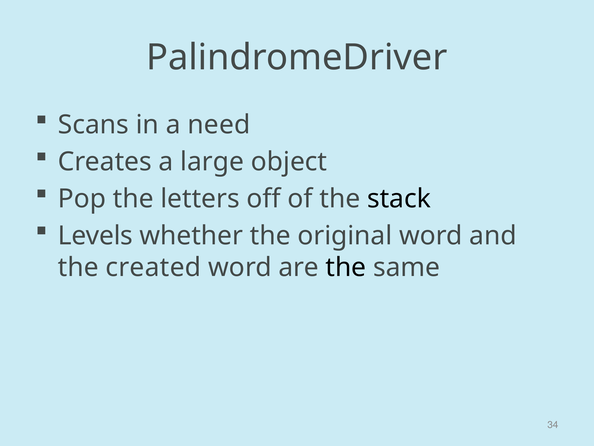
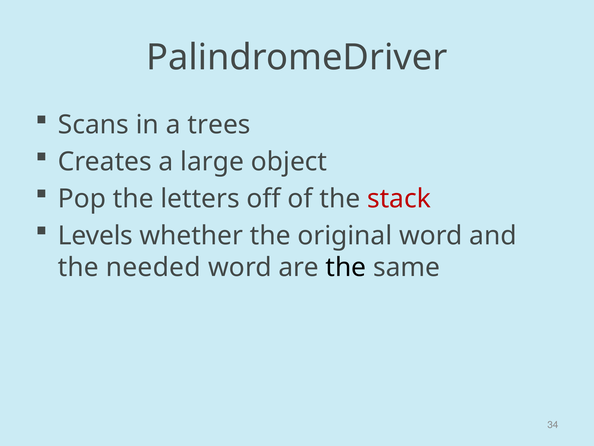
need: need -> trees (219, 125)
stack colour: black -> red (399, 199)
created: created -> needed (153, 267)
